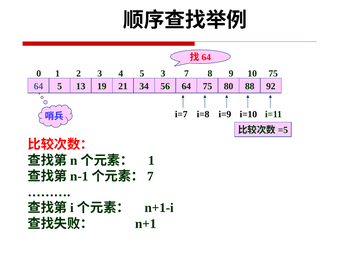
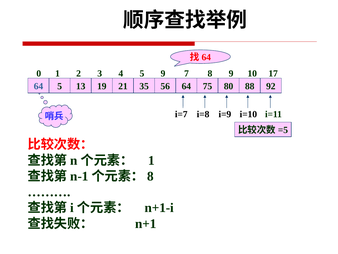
5 3: 3 -> 9 (163, 73)
10 75: 75 -> 17 (273, 73)
34: 34 -> 35 (144, 86)
7: 7 -> 8 (151, 176)
